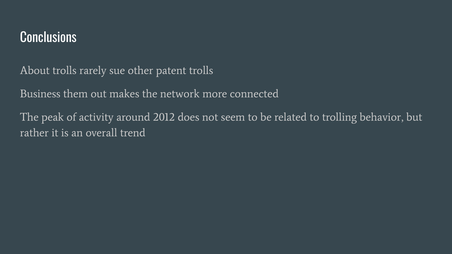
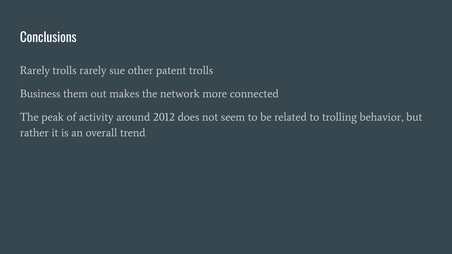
About: About -> Rarely (35, 71)
